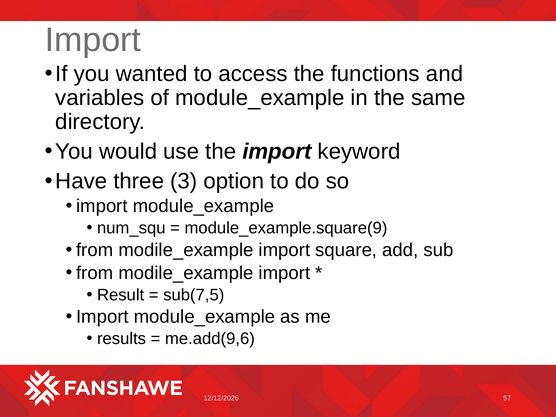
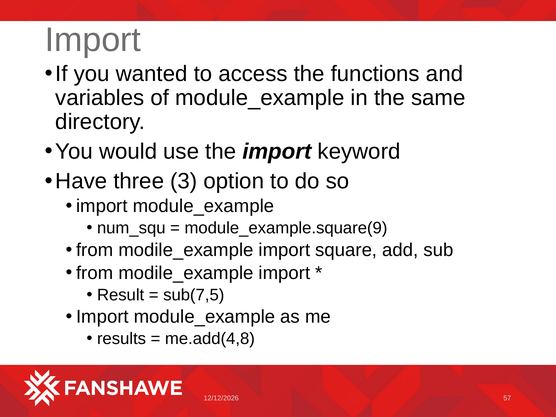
me.add(9,6: me.add(9,6 -> me.add(4,8 (210, 339)
